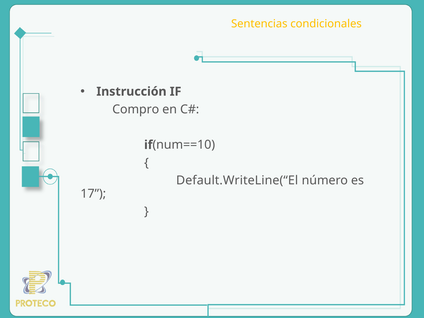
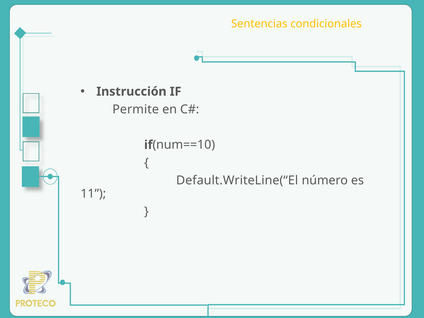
Compro: Compro -> Permite (136, 109)
17: 17 -> 11 (93, 194)
